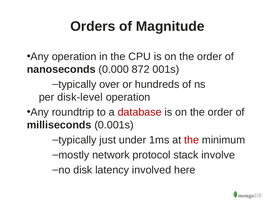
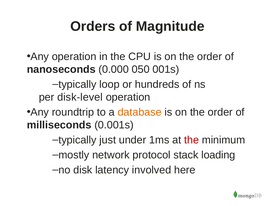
872: 872 -> 050 (141, 70)
over: over -> loop (109, 84)
database colour: red -> orange (140, 112)
involve: involve -> loading (218, 155)
